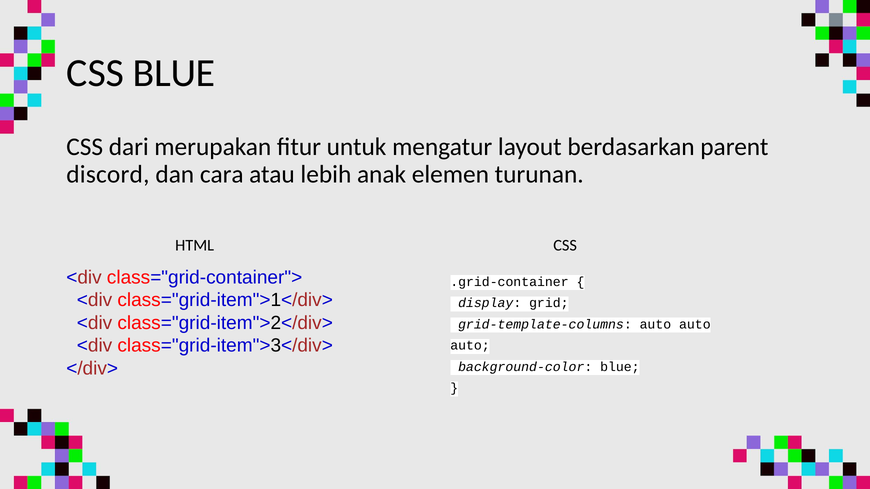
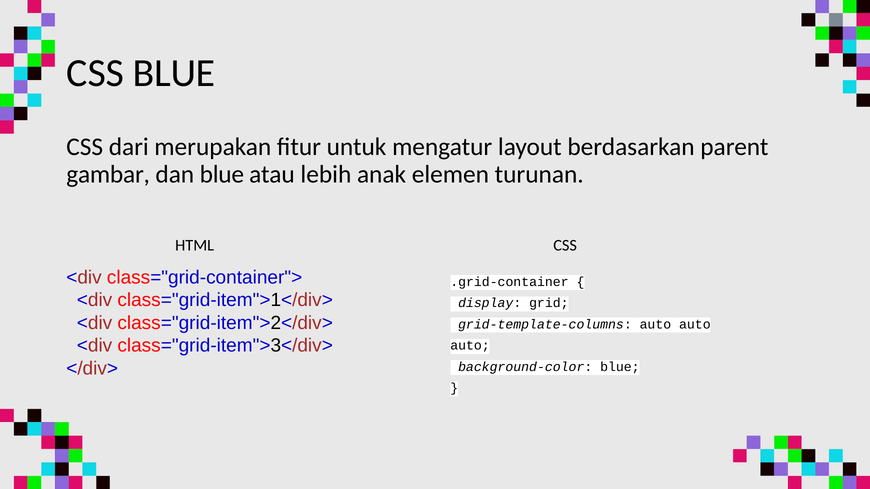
discord: discord -> gambar (108, 174)
dan cara: cara -> blue (222, 174)
